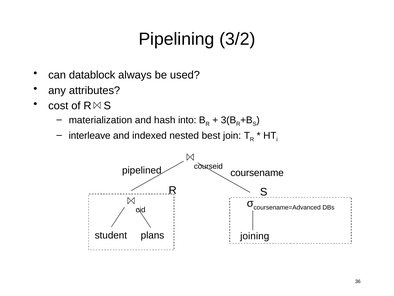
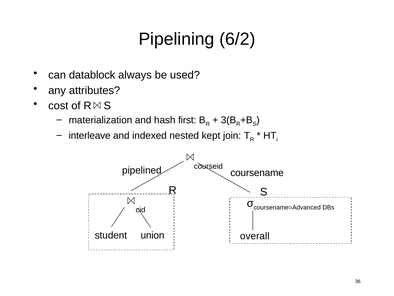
3/2: 3/2 -> 6/2 (237, 39)
into: into -> first (187, 120)
best: best -> kept (211, 135)
plans: plans -> union (153, 235)
joining: joining -> overall (255, 236)
